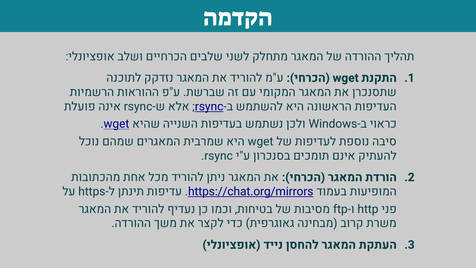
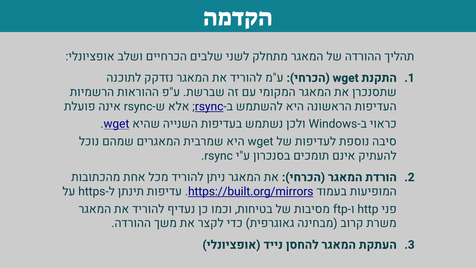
https://chat.org/mirrors: https://chat.org/mirrors -> https://built.org/mirrors (251, 191)
